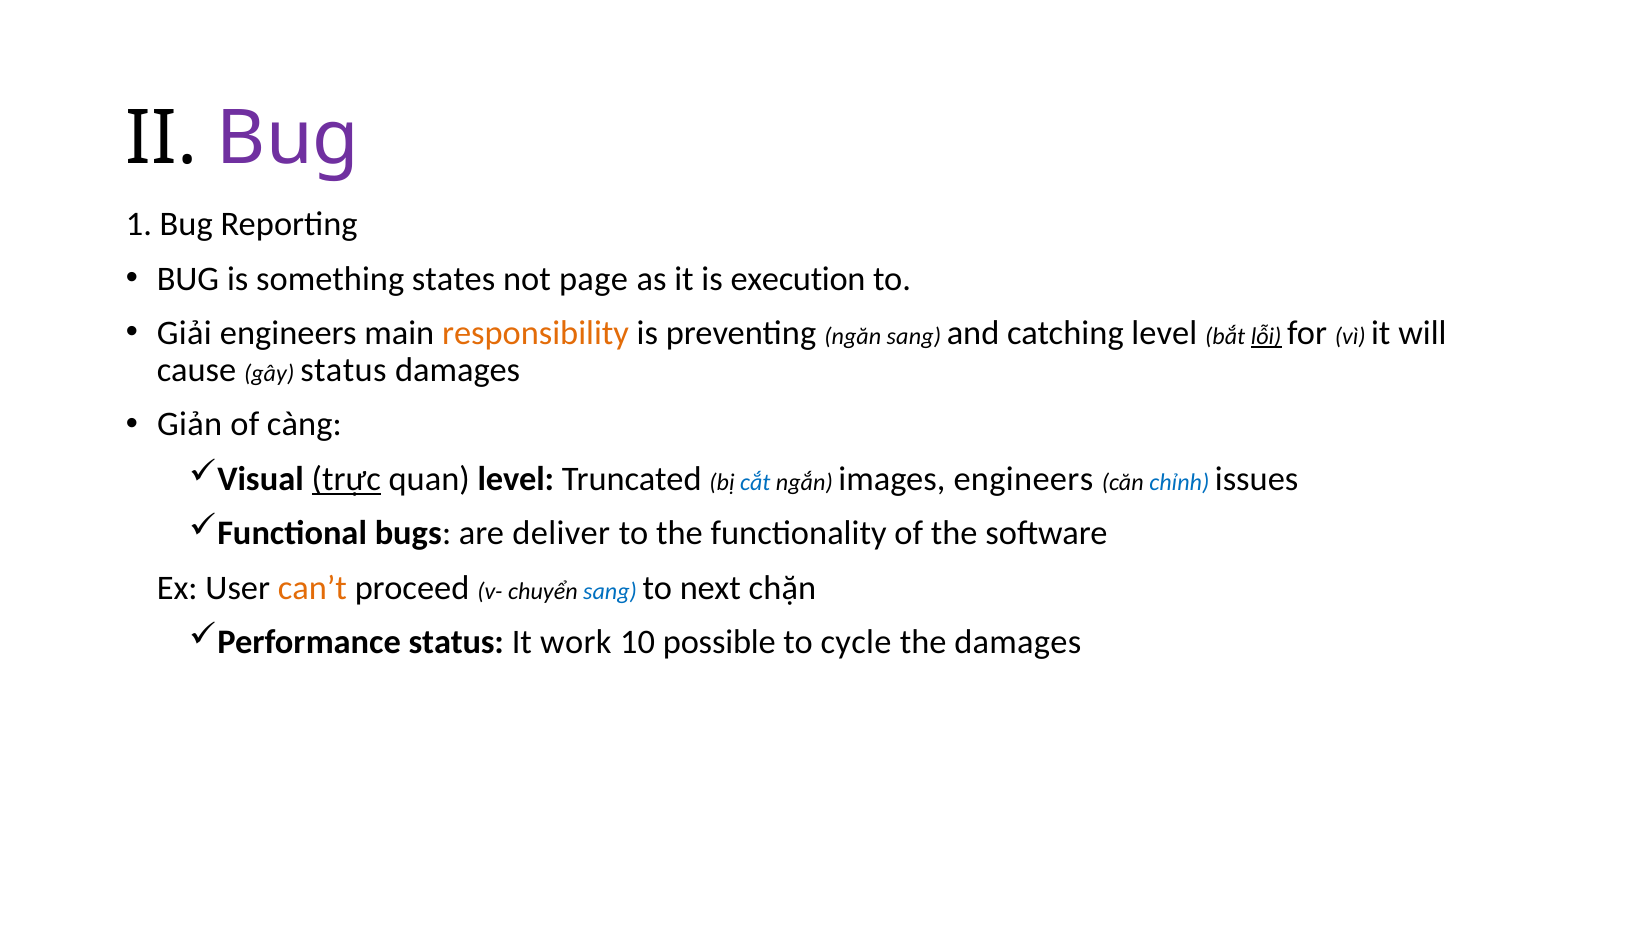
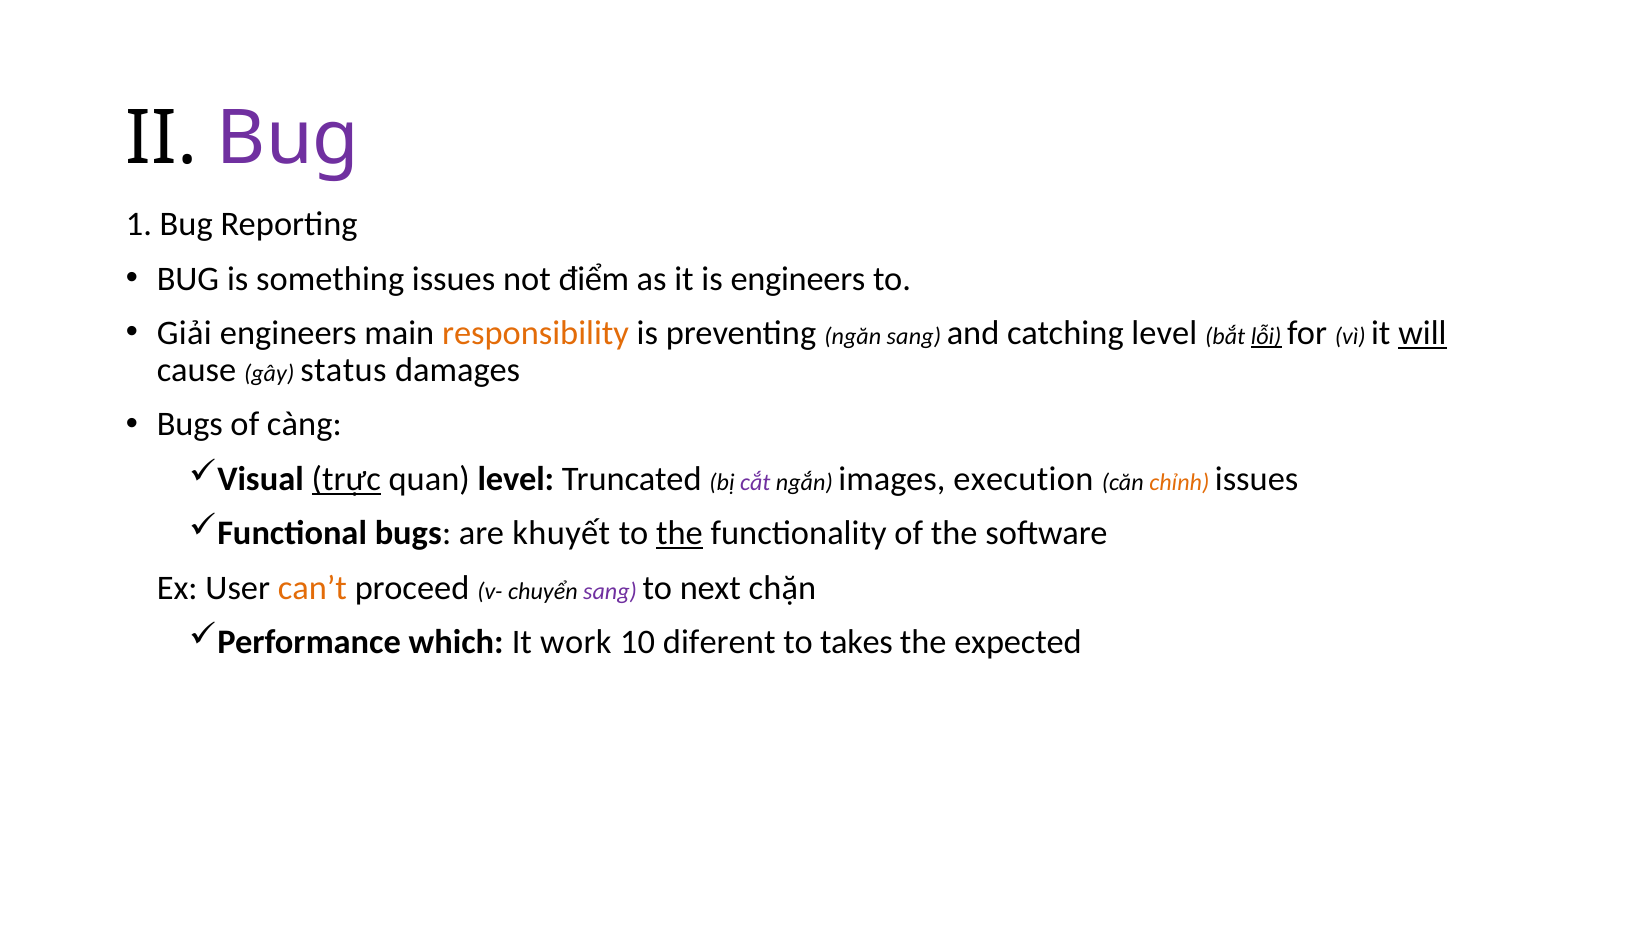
something states: states -> issues (454, 279)
page: page -> điểm (594, 279)
is execution: execution -> engineers (798, 279)
will underline: none -> present (1422, 333)
Giản: Giản -> Bugs (190, 425)
cắt colour: blue -> purple (755, 483)
images engineers: engineers -> execution (1023, 479)
chỉnh colour: blue -> orange (1179, 483)
deliver: deliver -> khuyết (561, 534)
the underline: none -> present (679, 534)
sang colour: blue -> purple (610, 592)
Performance status: status -> which (456, 643)
possible: possible -> diferent (719, 643)
cycle: cycle -> takes (856, 643)
the damages: damages -> expected (1018, 643)
